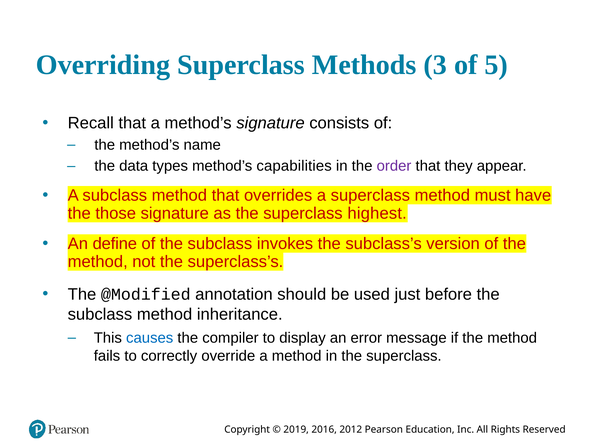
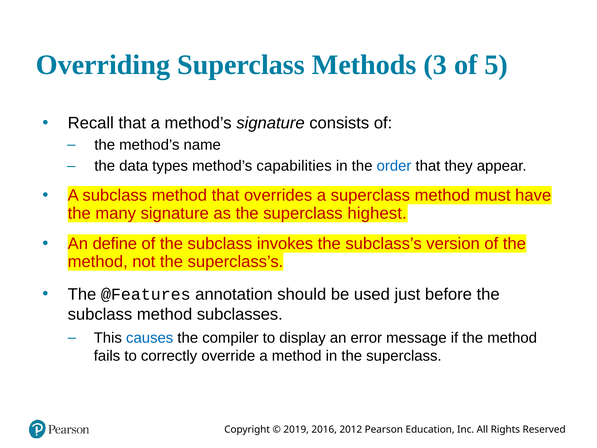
order colour: purple -> blue (394, 166)
those: those -> many (116, 213)
@Modified: @Modified -> @Features (146, 294)
inheritance: inheritance -> subclasses (240, 314)
